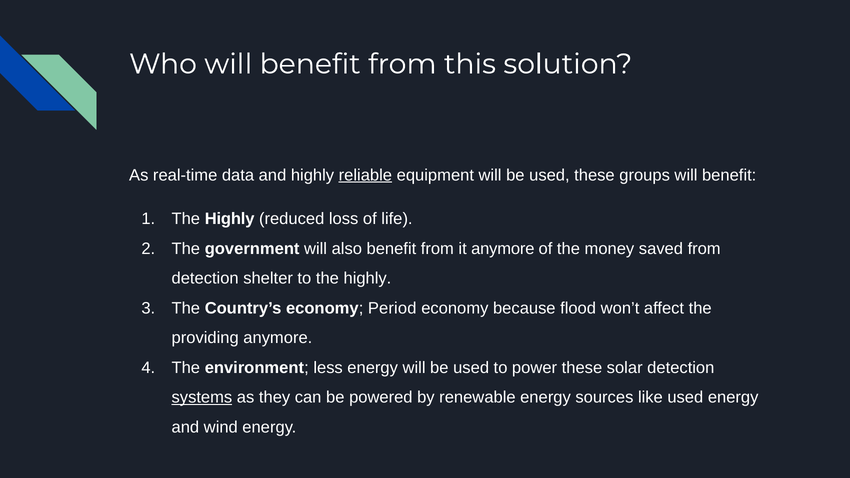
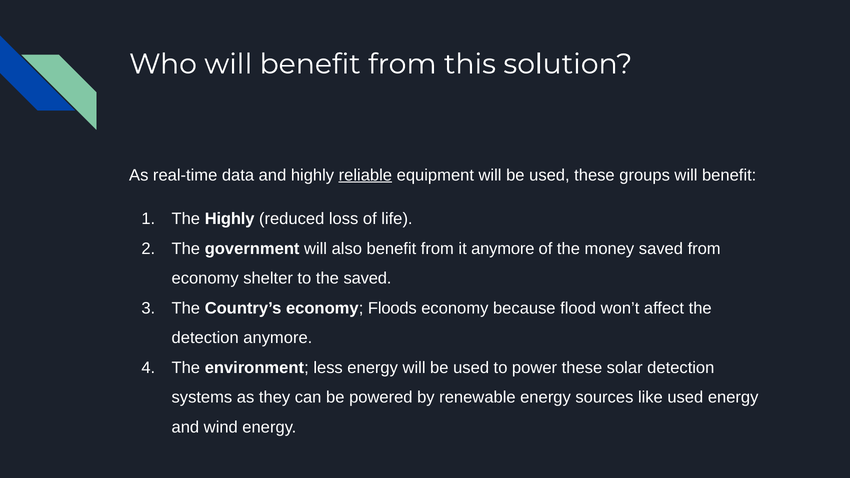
detection: detection -> economy (205, 279)
to the highly: highly -> saved (368, 279)
Period: Period -> Floods (392, 308)
providing: providing -> detection (205, 338)
systems underline: present -> none (202, 398)
